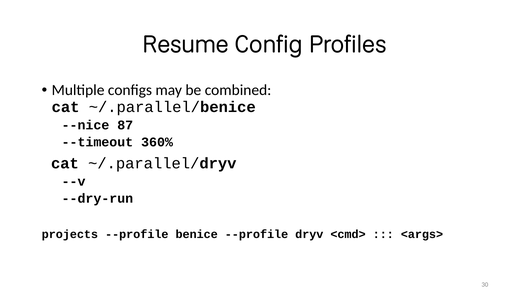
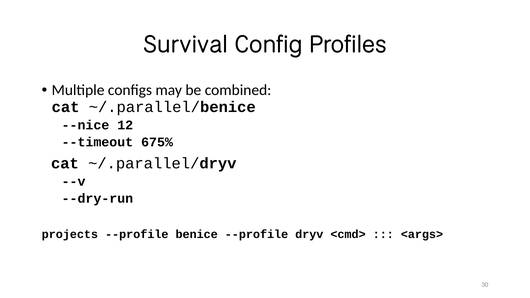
Resume: Resume -> Survival (185, 45)
87: 87 -> 12 (125, 125)
360%: 360% -> 675% (157, 142)
